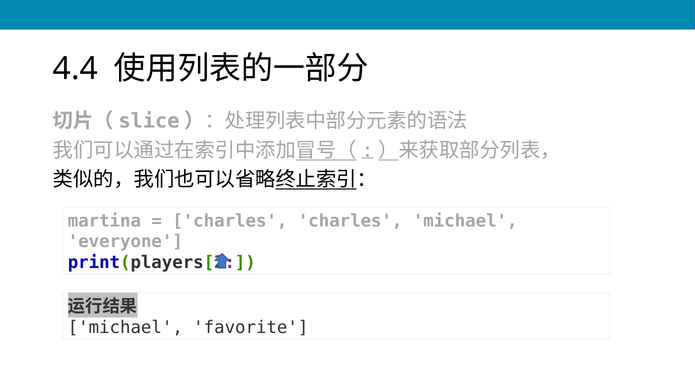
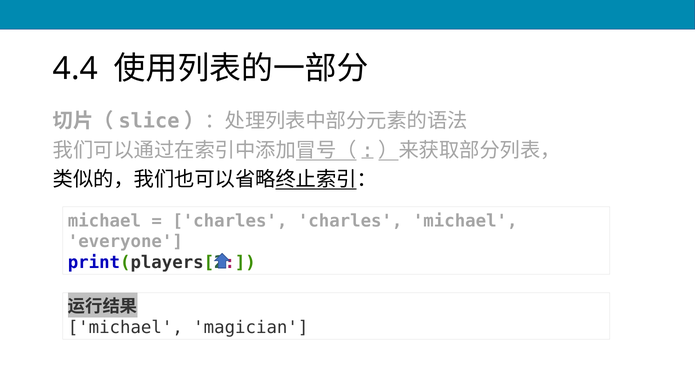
martina: martina -> michael (104, 221)
favorite: favorite -> magician (251, 328)
